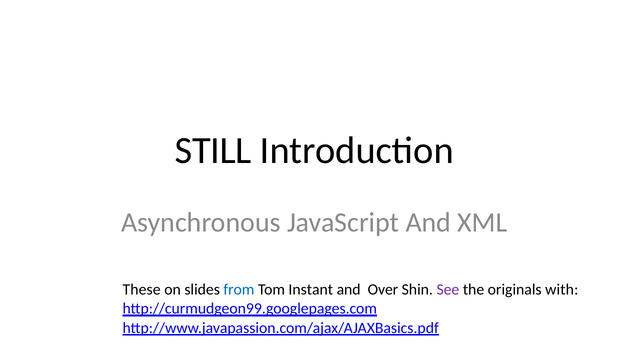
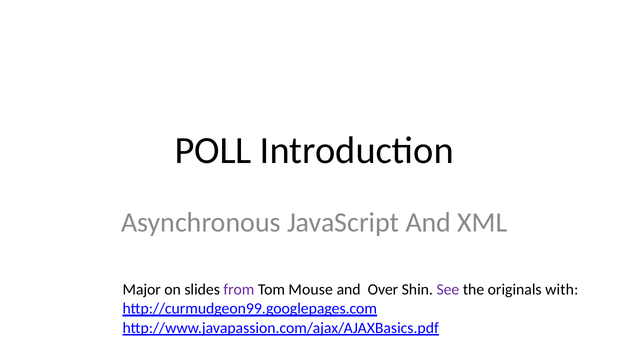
STILL: STILL -> POLL (213, 151)
These: These -> Major (142, 290)
from colour: blue -> purple (239, 290)
Instant: Instant -> Mouse (311, 290)
